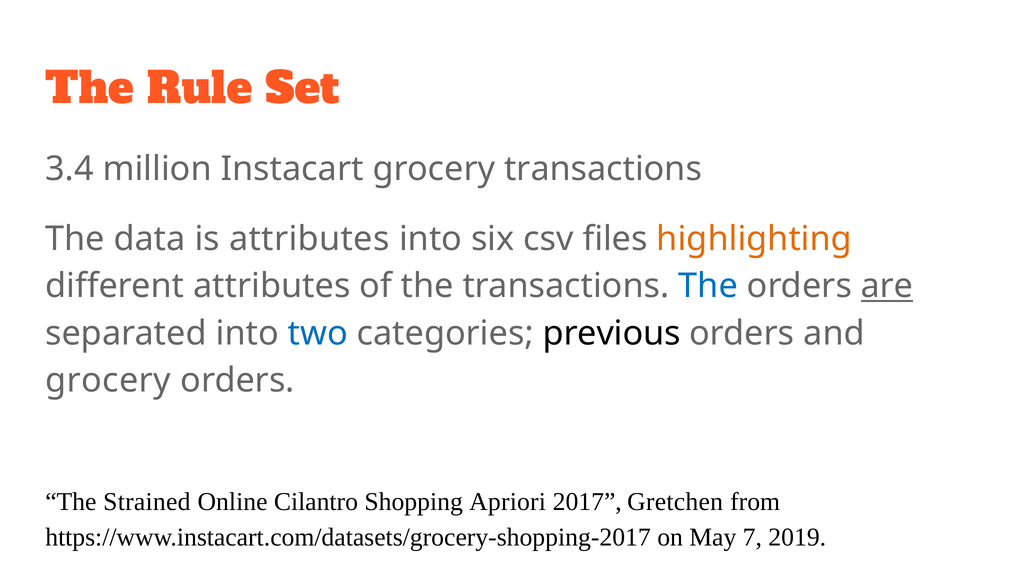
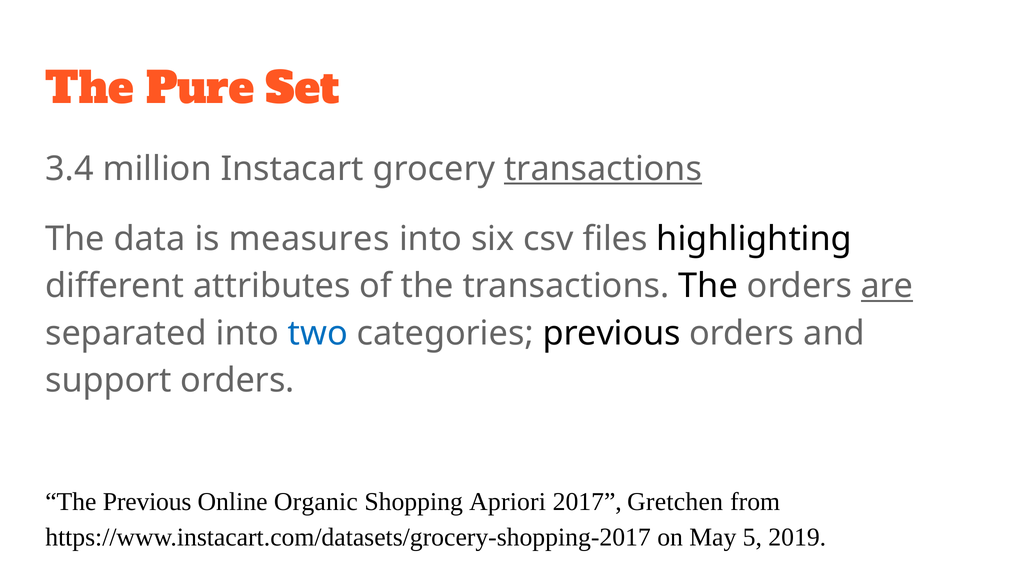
Rule: Rule -> Pure (200, 89)
transactions underline: none -> present (603, 169)
is attributes: attributes -> measures (309, 239)
highlighting colour: orange -> black (754, 239)
The colour: blue -> black (708, 286)
grocery: grocery -> support (108, 381)
The Strained: Strained -> Previous (147, 502)
Cilantro: Cilantro -> Organic (316, 502)
7: 7 -> 5 (752, 537)
